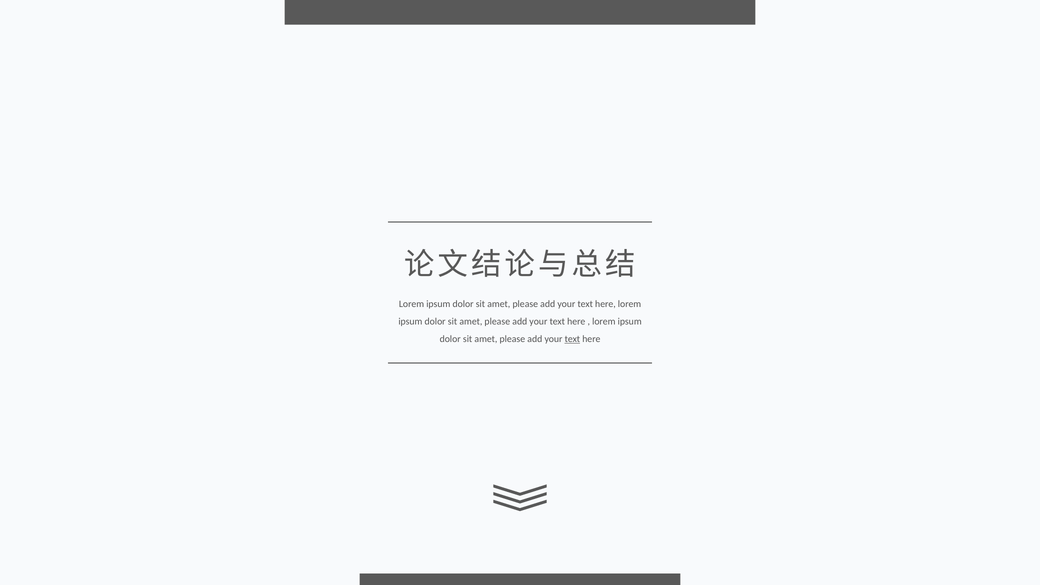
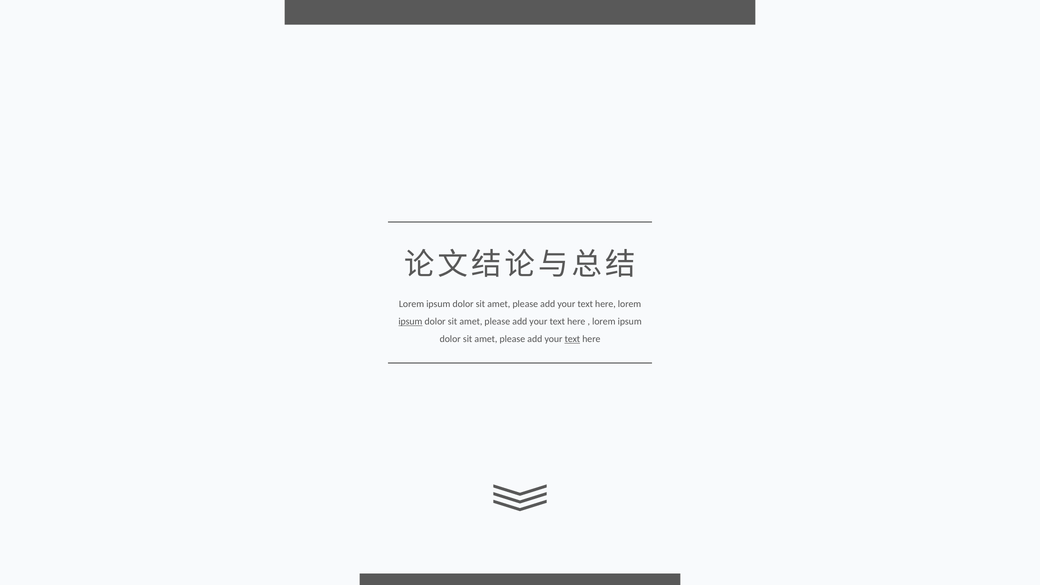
ipsum underline: none -> present (410, 321)
